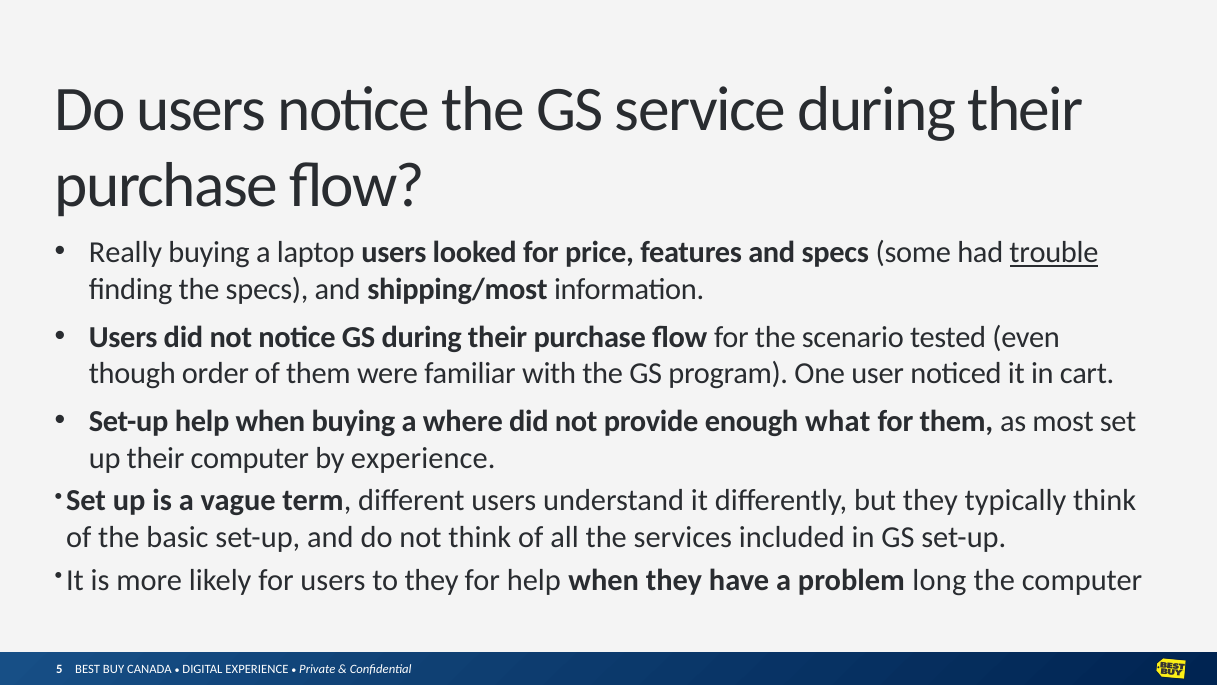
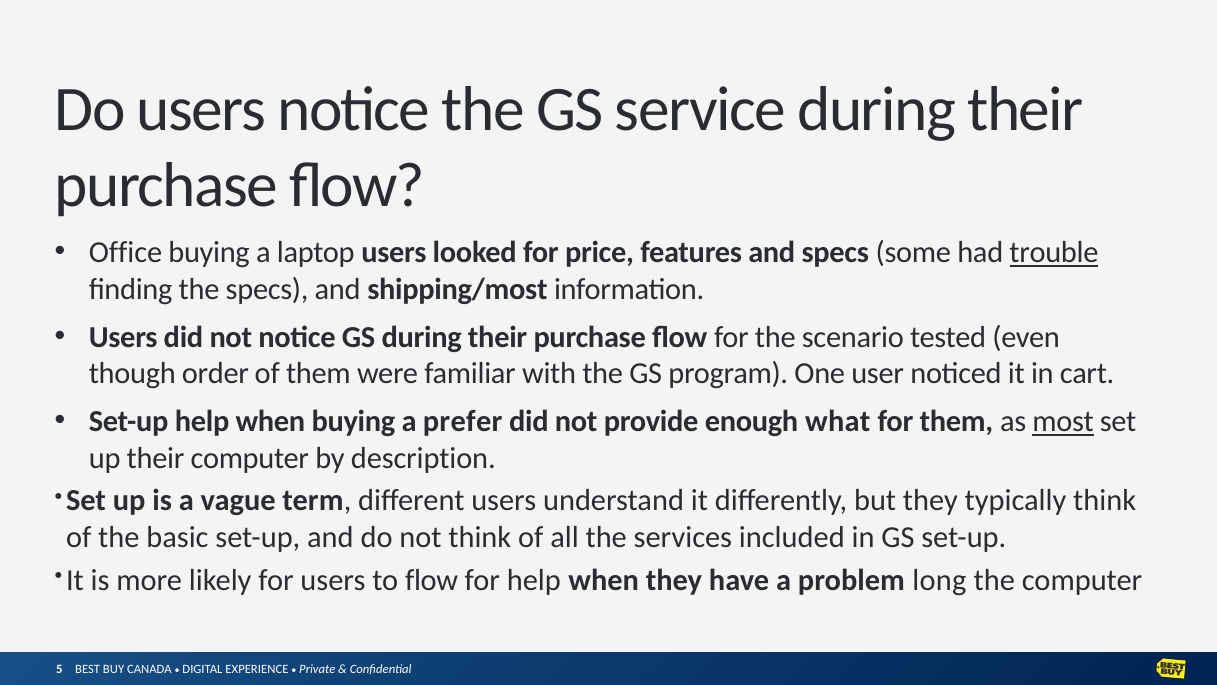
Really: Really -> Office (126, 252)
where: where -> prefer (463, 421)
most underline: none -> present (1063, 421)
by experience: experience -> description (423, 458)
to they: they -> flow (432, 580)
